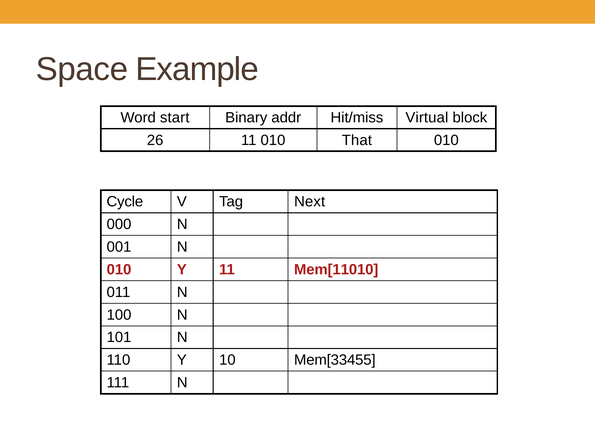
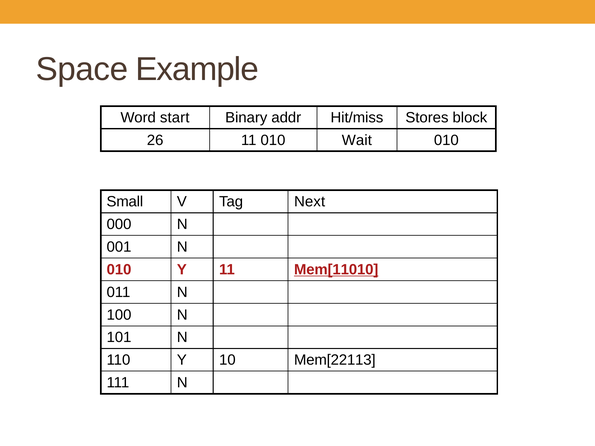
Virtual: Virtual -> Stores (427, 118)
That: That -> Wait (357, 140)
Cycle: Cycle -> Small (125, 202)
Mem[11010 underline: none -> present (336, 270)
Mem[33455: Mem[33455 -> Mem[22113 (335, 360)
